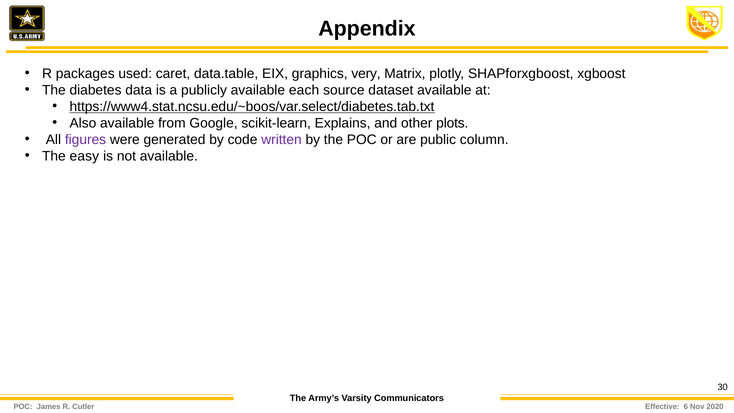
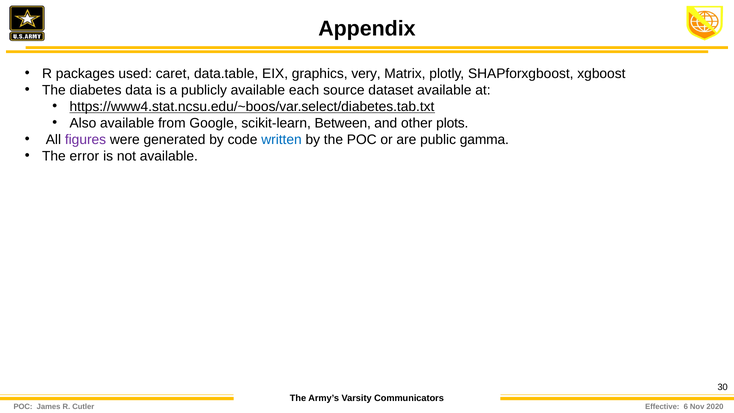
Explains: Explains -> Between (343, 123)
written colour: purple -> blue (281, 140)
column: column -> gamma (484, 140)
easy: easy -> error (84, 156)
